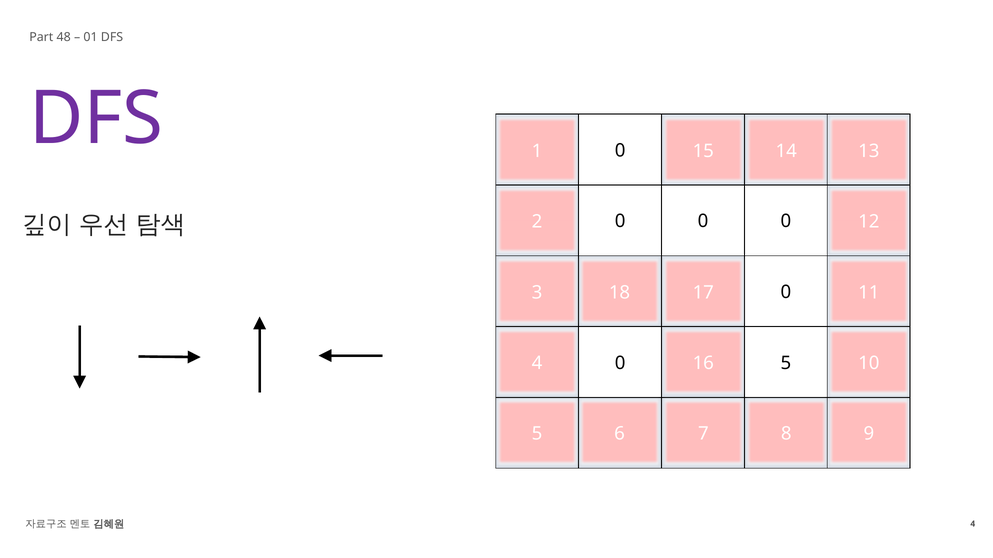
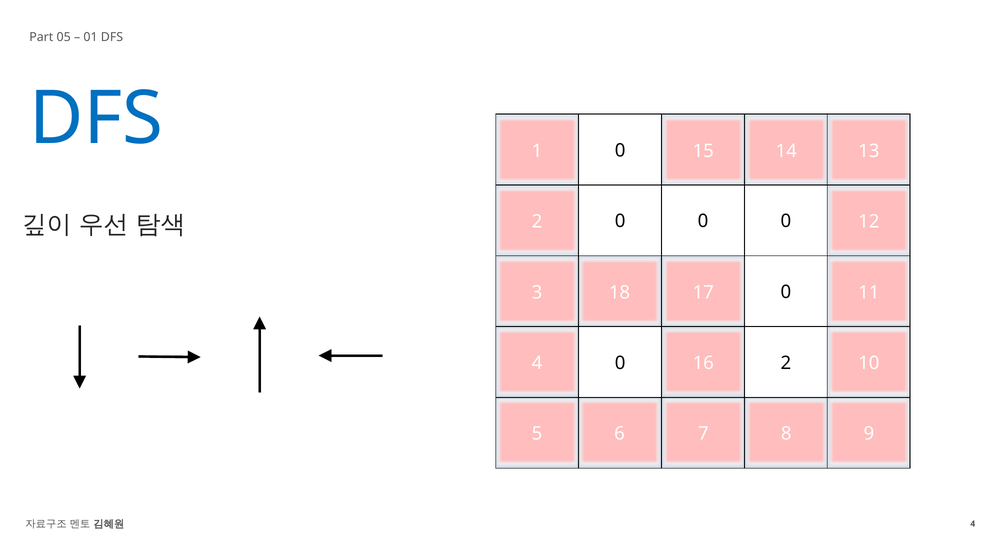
48: 48 -> 05 (64, 37)
DFS colour: purple -> blue (96, 119)
5: 5 -> 2 (786, 363)
